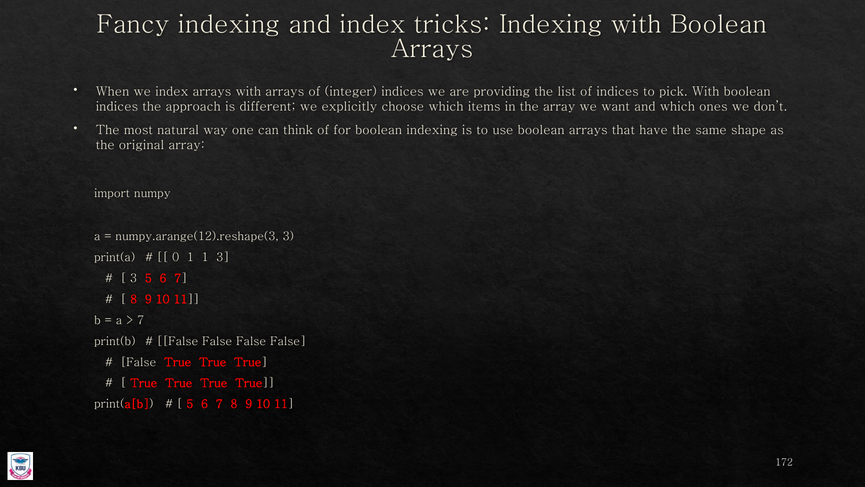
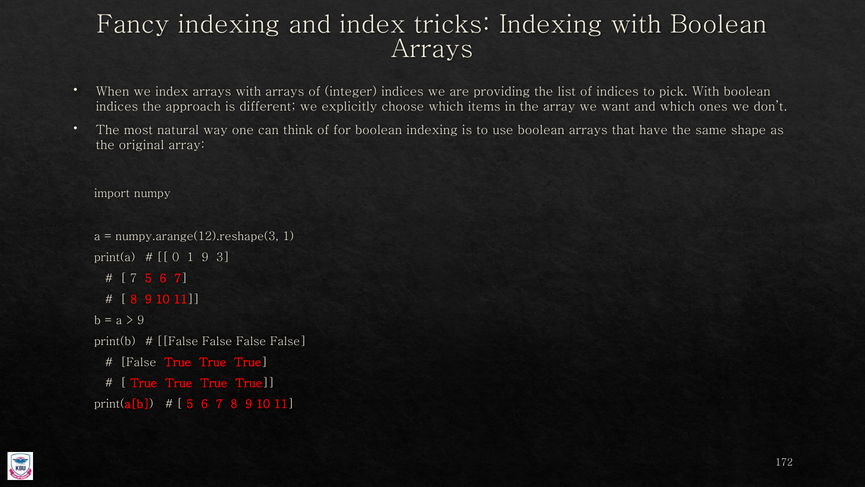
numpy.arange(12).reshape(3 3: 3 -> 1 (288, 236)
1 1: 1 -> 9 (205, 257)
3: 3 -> 7 (134, 278)
7: 7 -> 9 (141, 320)
